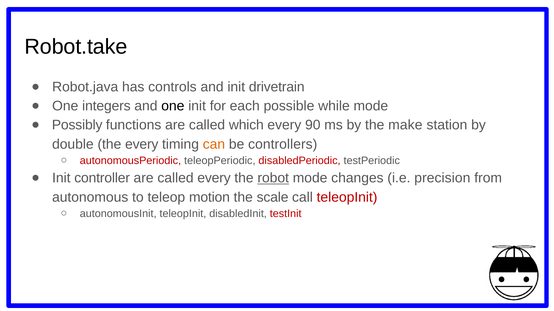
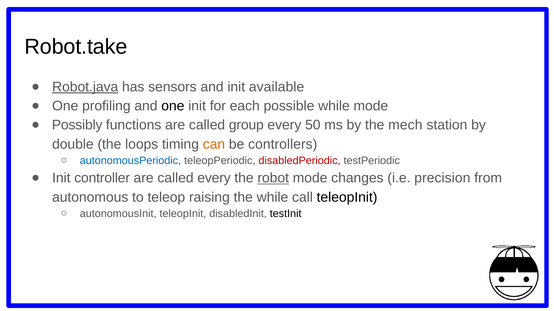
Robot.java underline: none -> present (85, 87)
controls: controls -> sensors (172, 87)
drivetrain: drivetrain -> available (277, 87)
integers: integers -> profiling (106, 106)
which: which -> group (246, 125)
90: 90 -> 50 (313, 125)
make: make -> mech (405, 125)
the every: every -> loops (142, 144)
autonomousPeriodic colour: red -> blue (130, 161)
motion: motion -> raising (209, 198)
the scale: scale -> while (272, 198)
teleopInit colour: red -> black (347, 198)
testInit colour: red -> black (286, 214)
